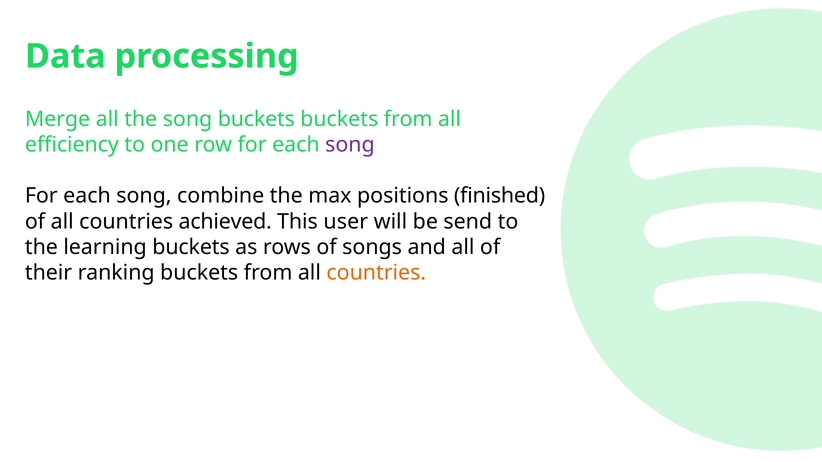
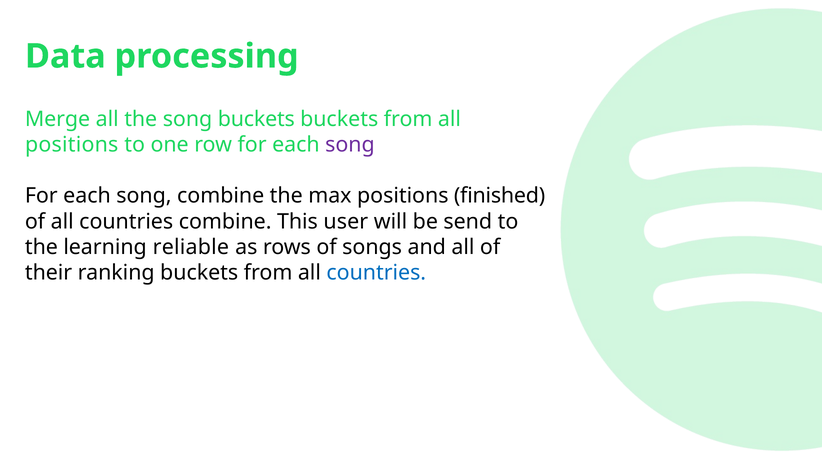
efficiency: efficiency -> positions (72, 145)
countries achieved: achieved -> combine (225, 222)
learning buckets: buckets -> reliable (191, 247)
countries colour: orange -> blue (376, 273)
